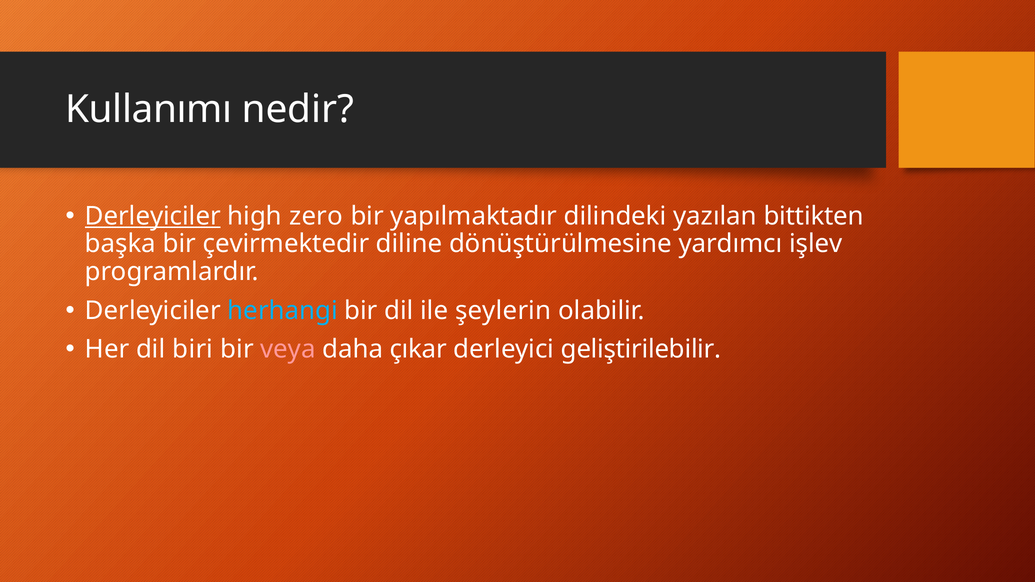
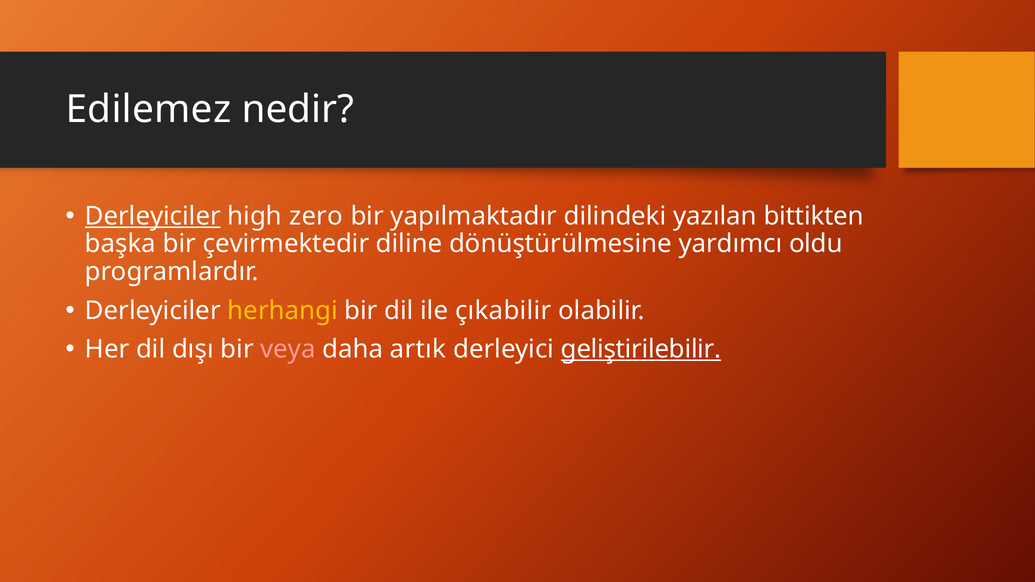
Kullanımı: Kullanımı -> Edilemez (148, 110)
işlev: işlev -> oldu (816, 244)
herhangi colour: light blue -> yellow (283, 311)
şeylerin: şeylerin -> çıkabilir (503, 311)
biri: biri -> dışı (193, 349)
çıkar: çıkar -> artık (418, 349)
geliştirilebilir underline: none -> present (641, 349)
